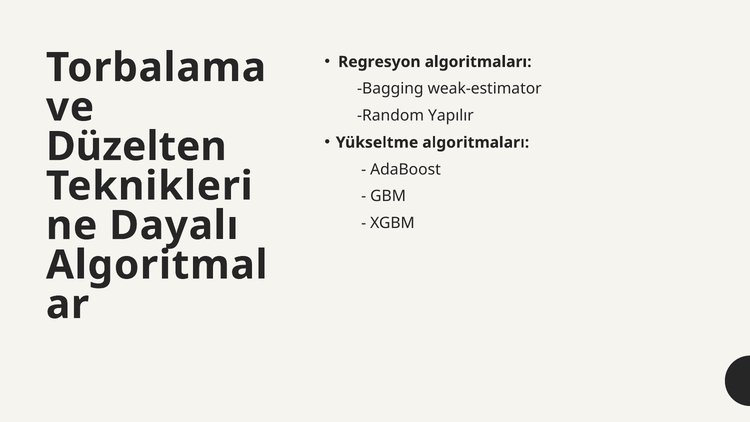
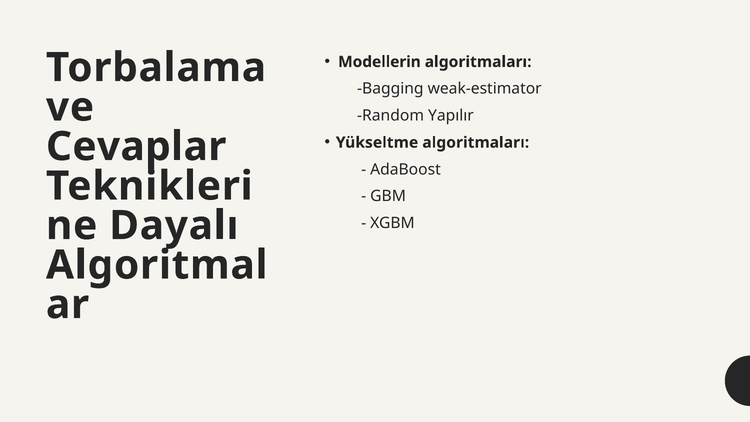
Regresyon: Regresyon -> Modellerin (379, 62)
Düzelten: Düzelten -> Cevaplar (136, 147)
